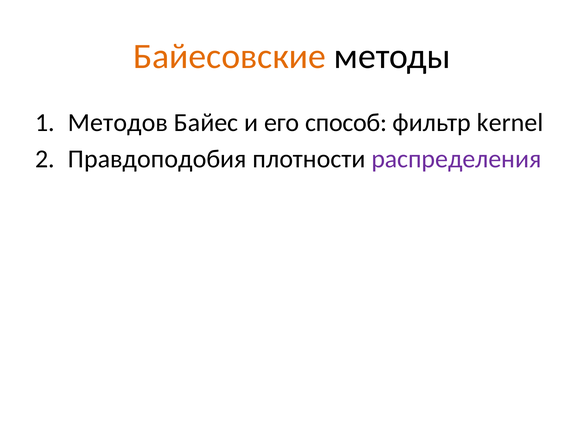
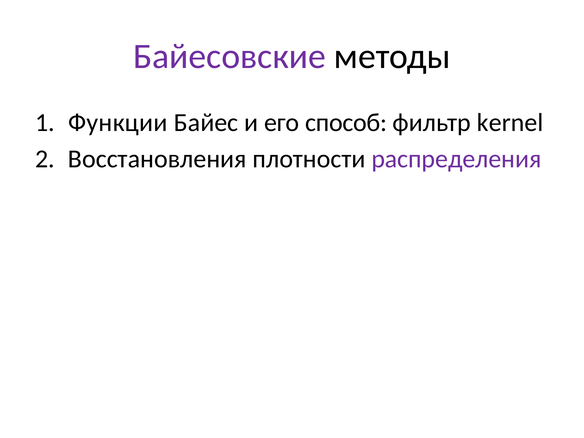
Байесовские colour: orange -> purple (229, 57)
Методов: Методов -> Функции (118, 123)
Правдоподобия: Правдоподобия -> Восстановления (157, 159)
